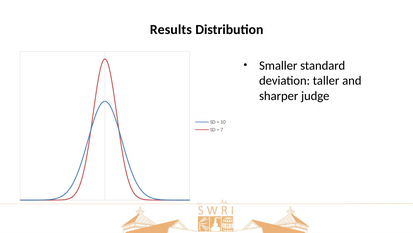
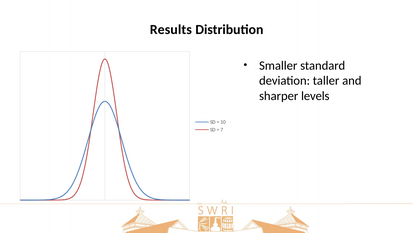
judge: judge -> levels (315, 96)
